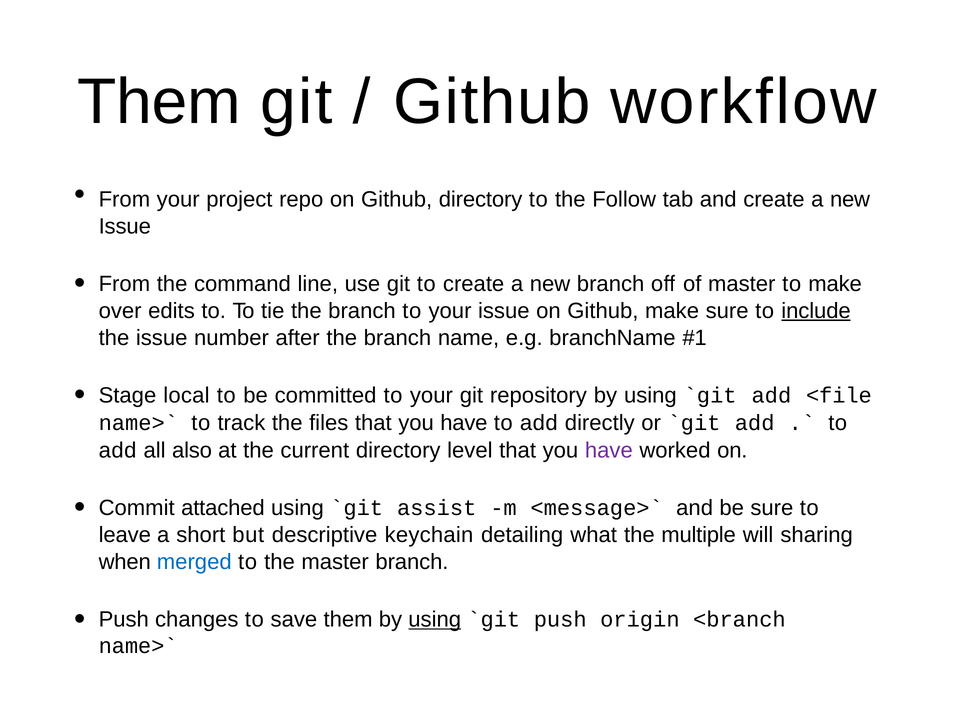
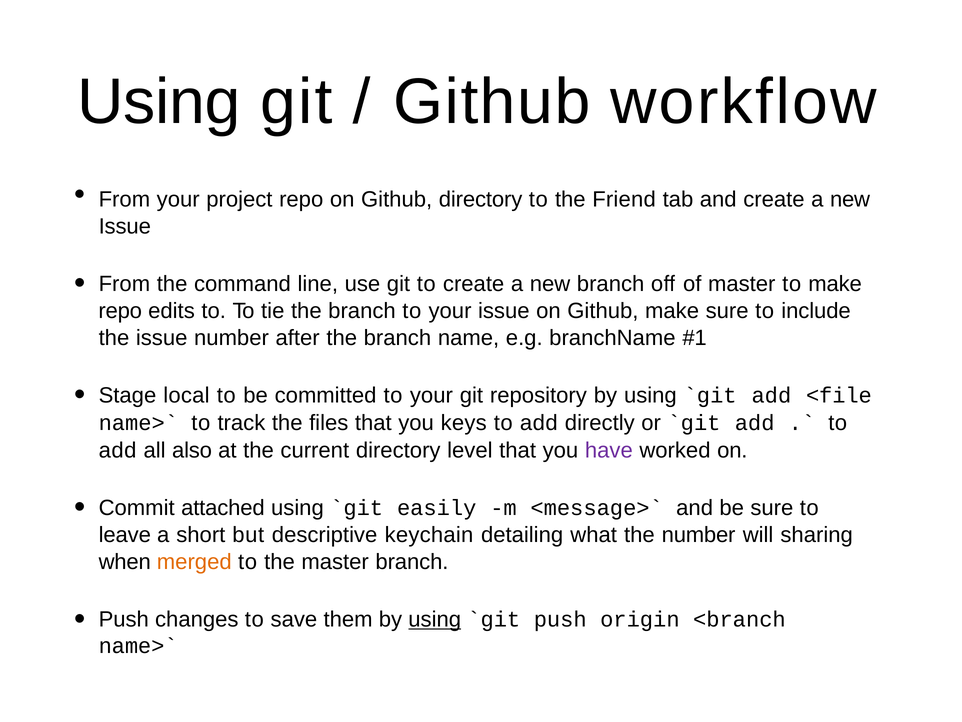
Them: Them -> Using (159, 102)
Follow: Follow -> Friend (624, 199)
over: over -> repo (120, 311)
include underline: present -> none (816, 311)
files that you have: have -> keys (464, 423)
assist: assist -> easily (437, 507)
the multiple: multiple -> number (699, 534)
merged colour: blue -> orange (194, 561)
